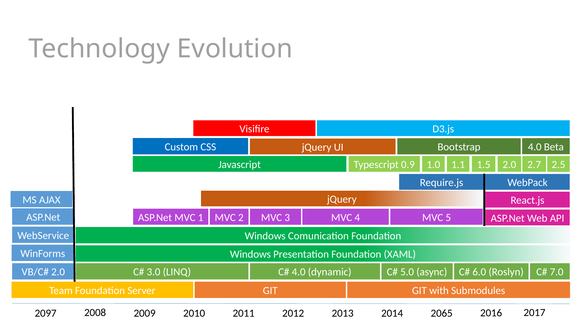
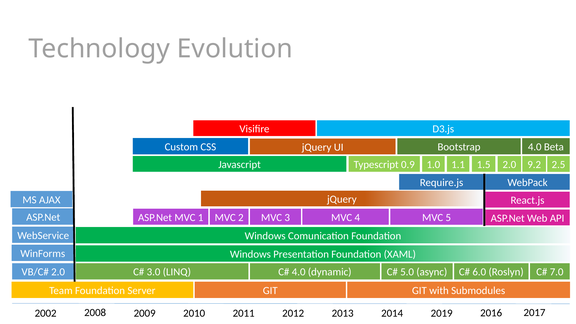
2.7: 2.7 -> 9.2 (534, 165)
2065: 2065 -> 2019 (442, 313)
2097: 2097 -> 2002 (46, 313)
